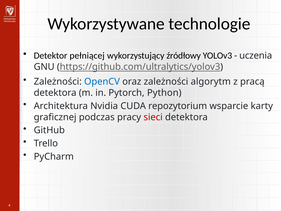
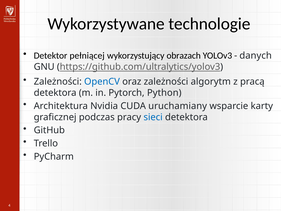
źródłowy: źródłowy -> obrazach (184, 56)
uczenia: uczenia -> danych (256, 56)
repozytorium: repozytorium -> uruchamiany (178, 106)
sieci colour: red -> blue (153, 117)
